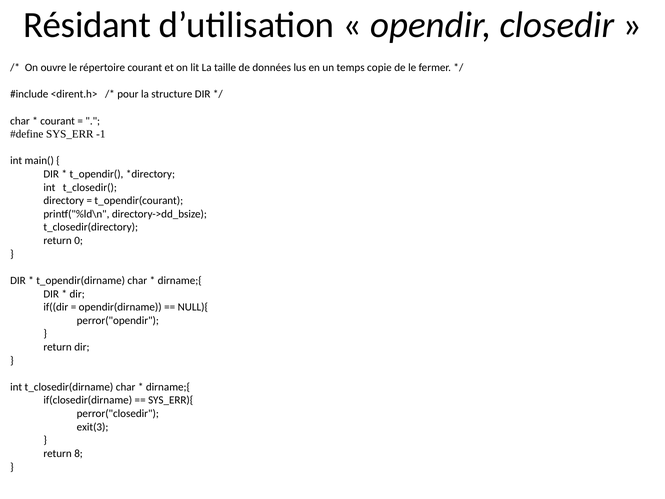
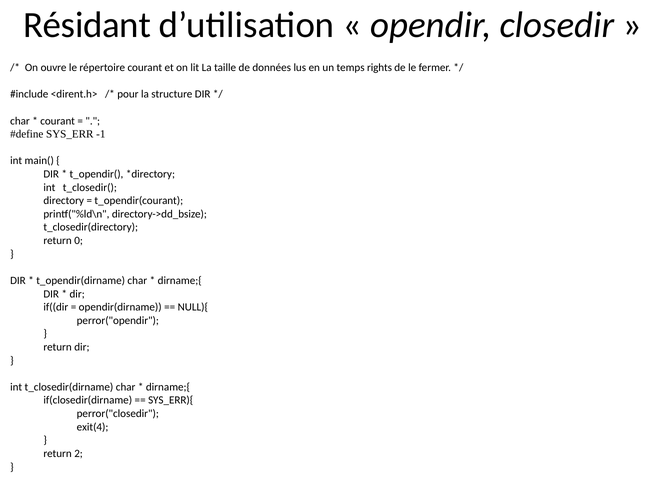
copie: copie -> rights (380, 68)
exit(3: exit(3 -> exit(4 (93, 427)
8: 8 -> 2 (79, 453)
